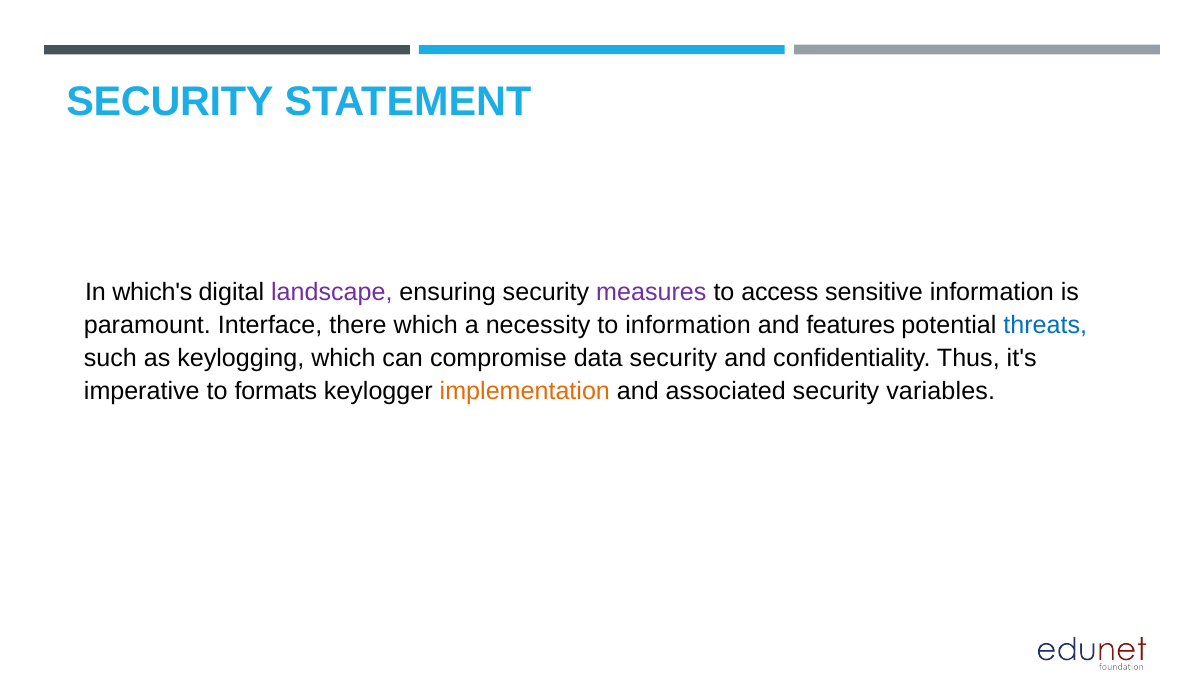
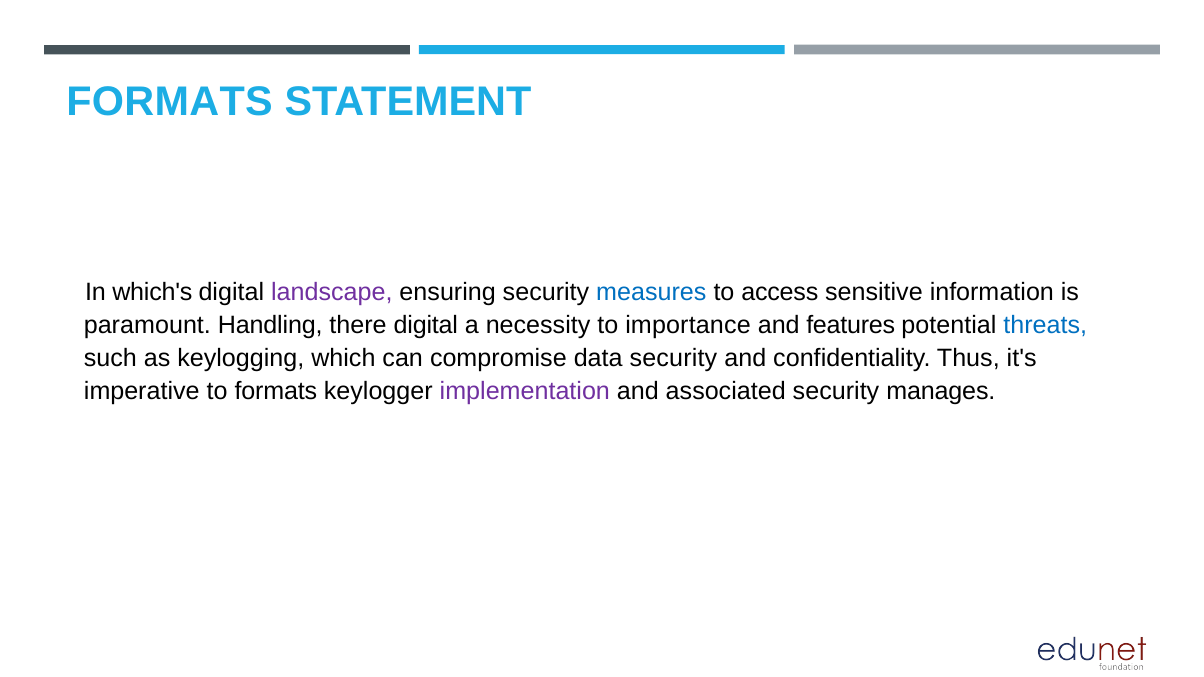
SECURITY: SECURITY -> FORMATS (170, 102)
measures colour: purple -> blue (651, 292)
Interface: Interface -> Handling (270, 325)
there which: which -> digital (426, 325)
to information: information -> importance (688, 325)
implementation colour: orange -> purple (525, 392)
variables: variables -> manages (941, 392)
